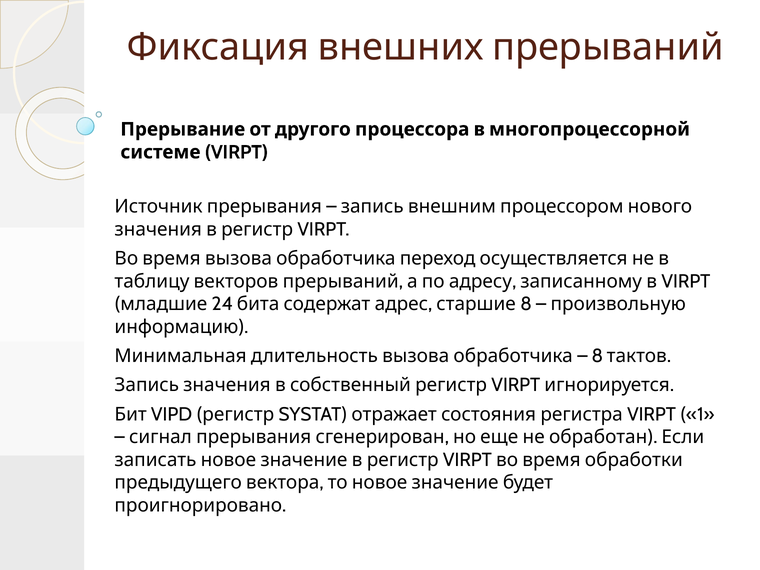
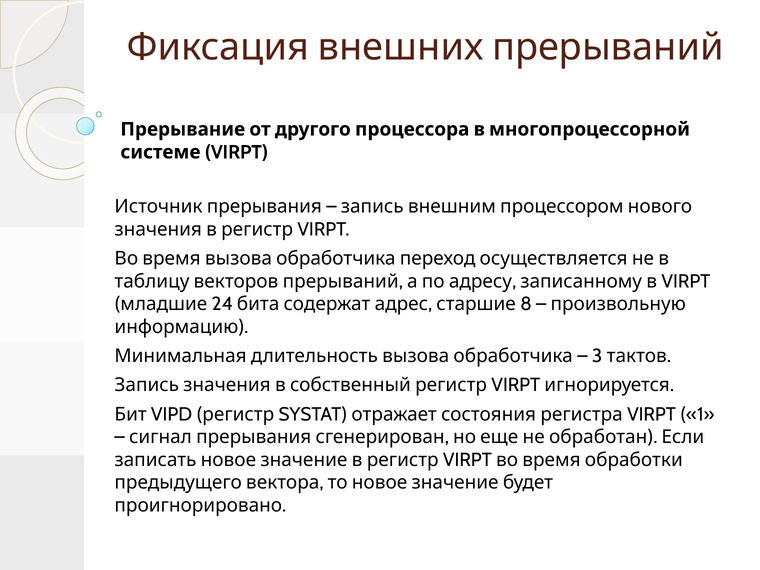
8: 8 -> 3 (597, 356)
